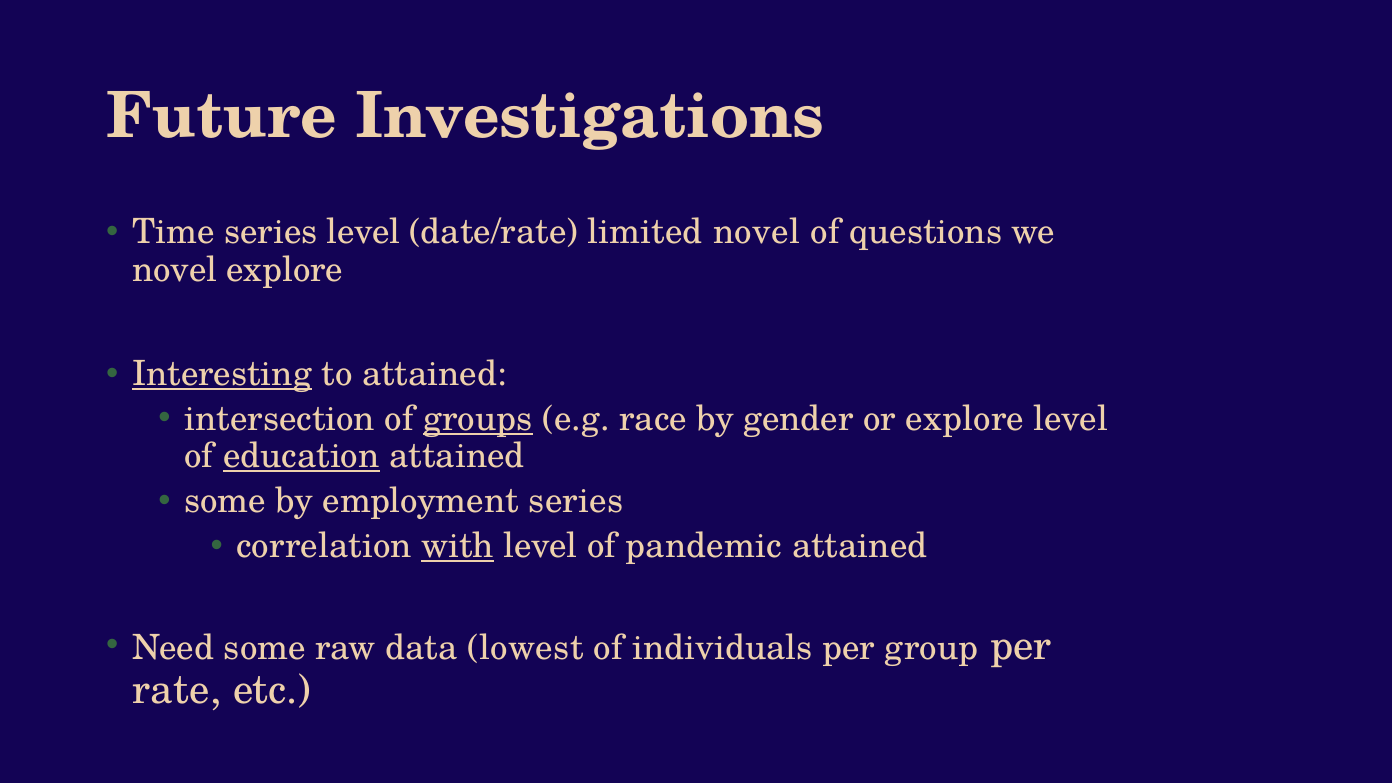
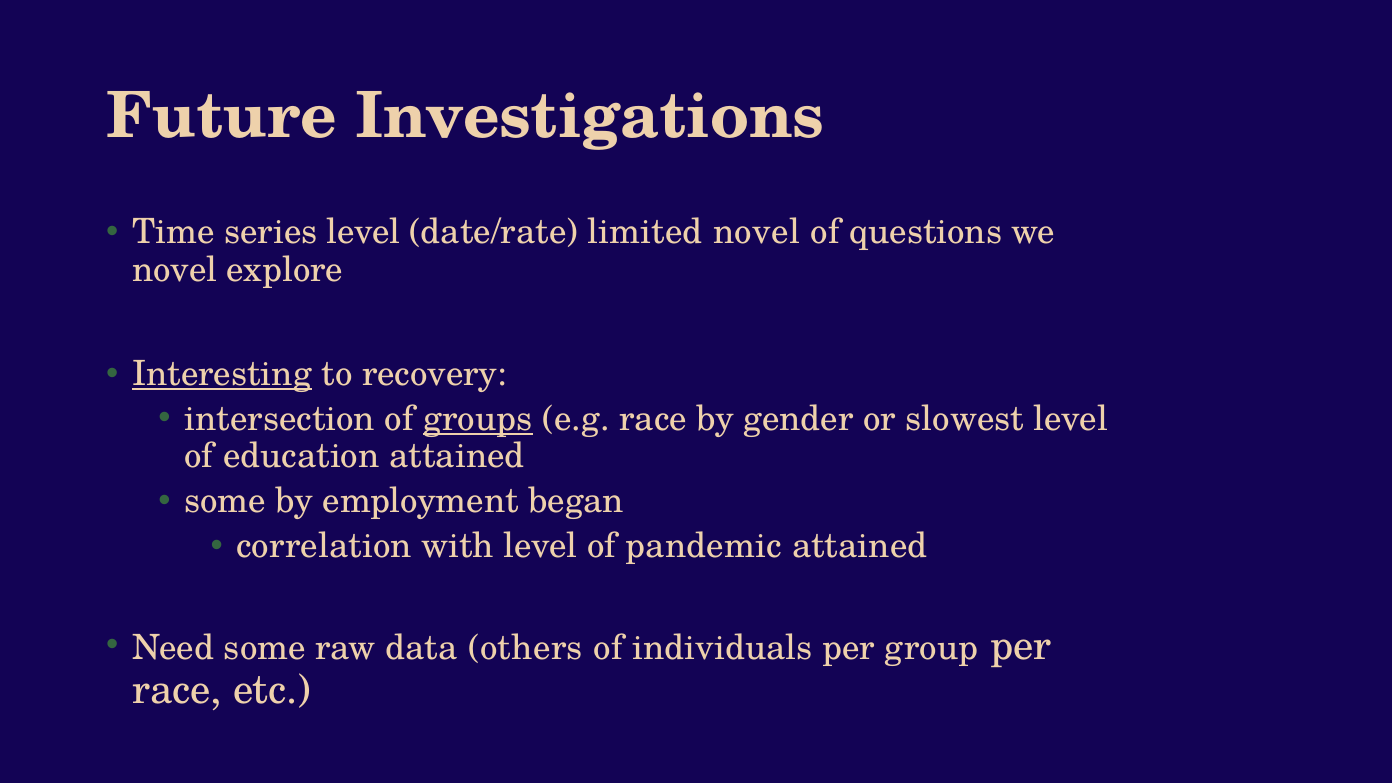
to attained: attained -> recovery (435, 374)
or explore: explore -> slowest (965, 419)
education underline: present -> none (301, 456)
employment series: series -> began (576, 501)
with underline: present -> none (458, 546)
lowest: lowest -> others (526, 648)
rate: rate -> race (177, 690)
